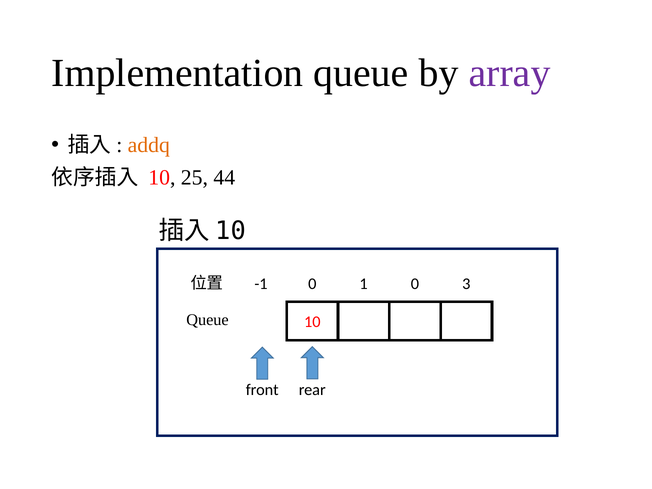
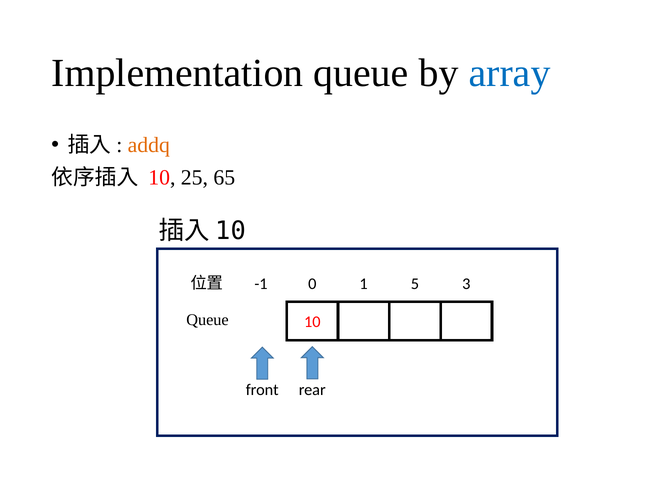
array colour: purple -> blue (510, 73)
44: 44 -> 65 (224, 178)
1 0: 0 -> 5 (415, 284)
